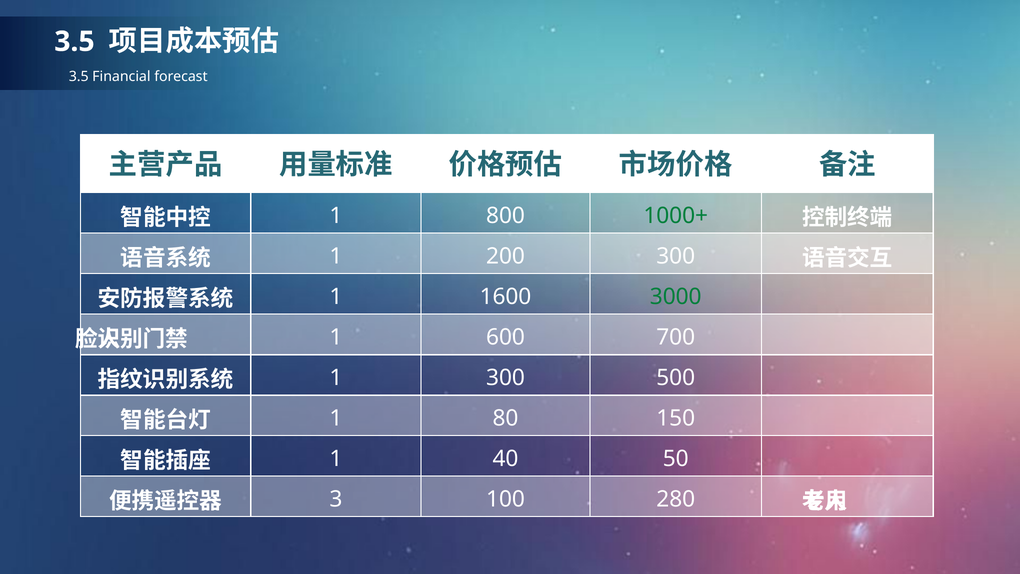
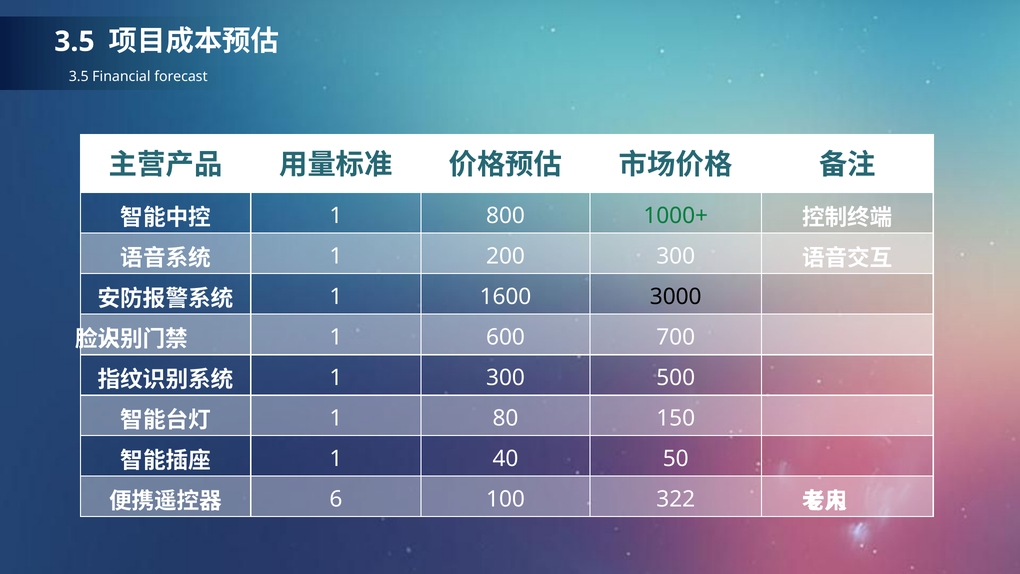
3000 colour: green -> black (676, 297)
3: 3 -> 6 (336, 499)
280: 280 -> 322 (676, 499)
